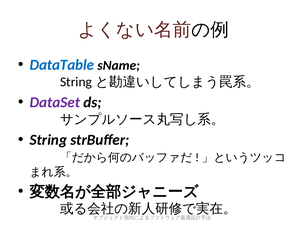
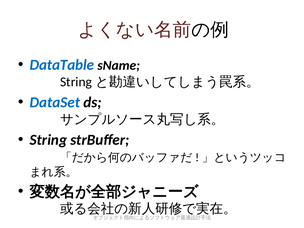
DataSet colour: purple -> blue (55, 102)
